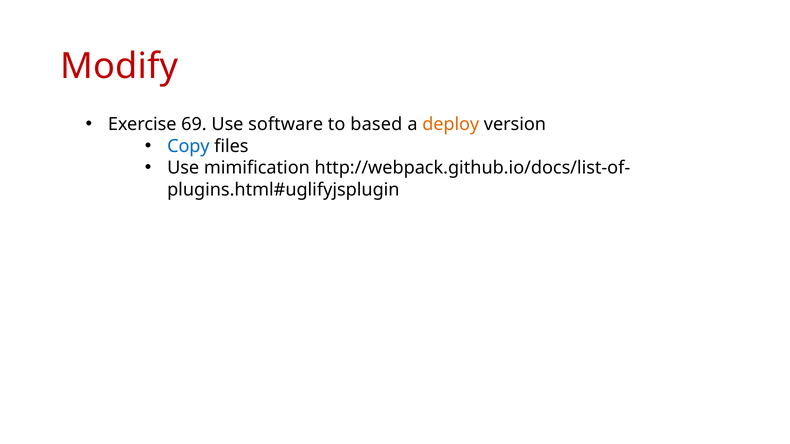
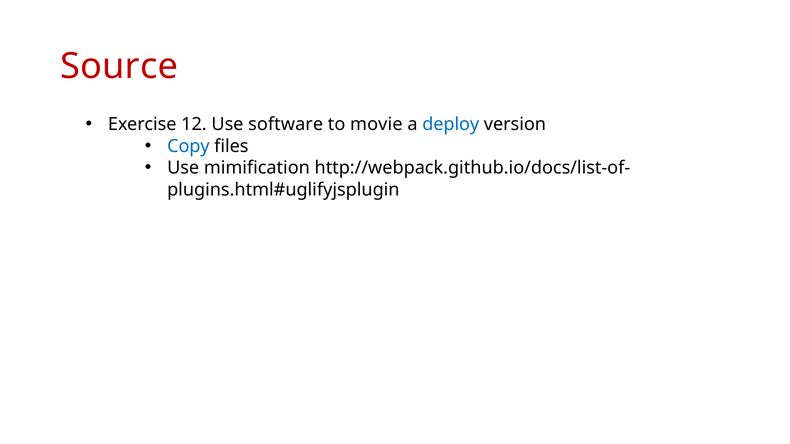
Modify: Modify -> Source (119, 66)
69: 69 -> 12 (194, 125)
based: based -> movie (376, 125)
deploy colour: orange -> blue (451, 125)
